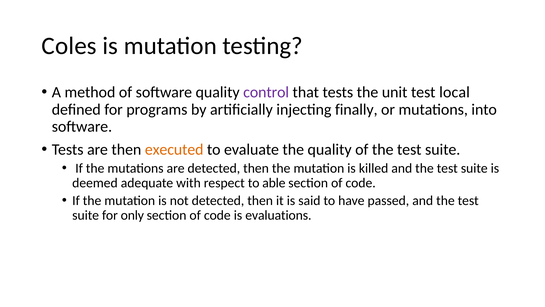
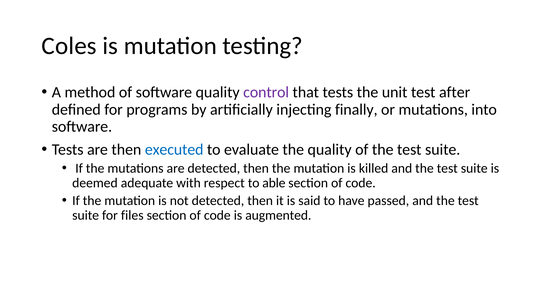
local: local -> after (455, 92)
executed colour: orange -> blue (174, 149)
only: only -> files (132, 215)
evaluations: evaluations -> augmented (278, 215)
